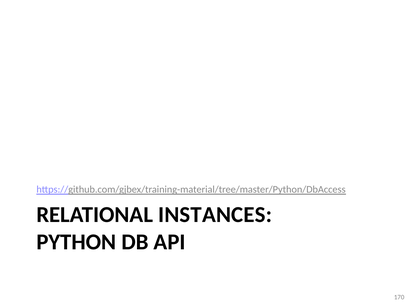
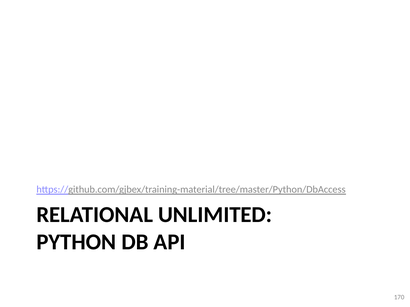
INSTANCES: INSTANCES -> UNLIMITED (215, 215)
